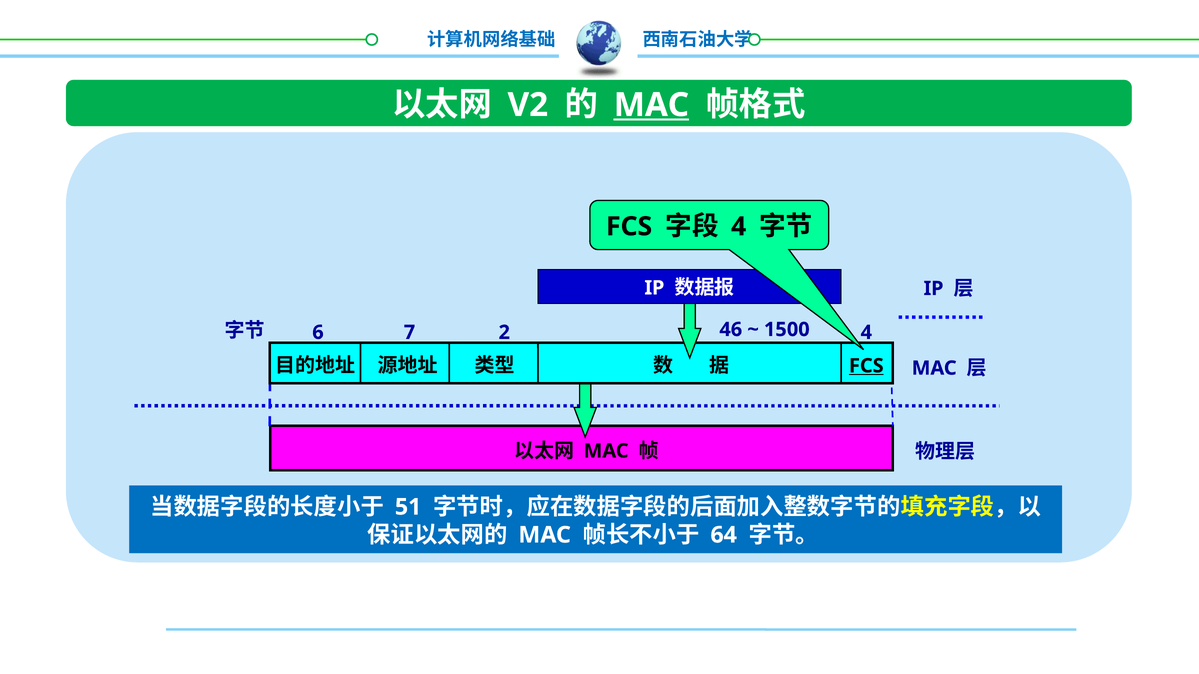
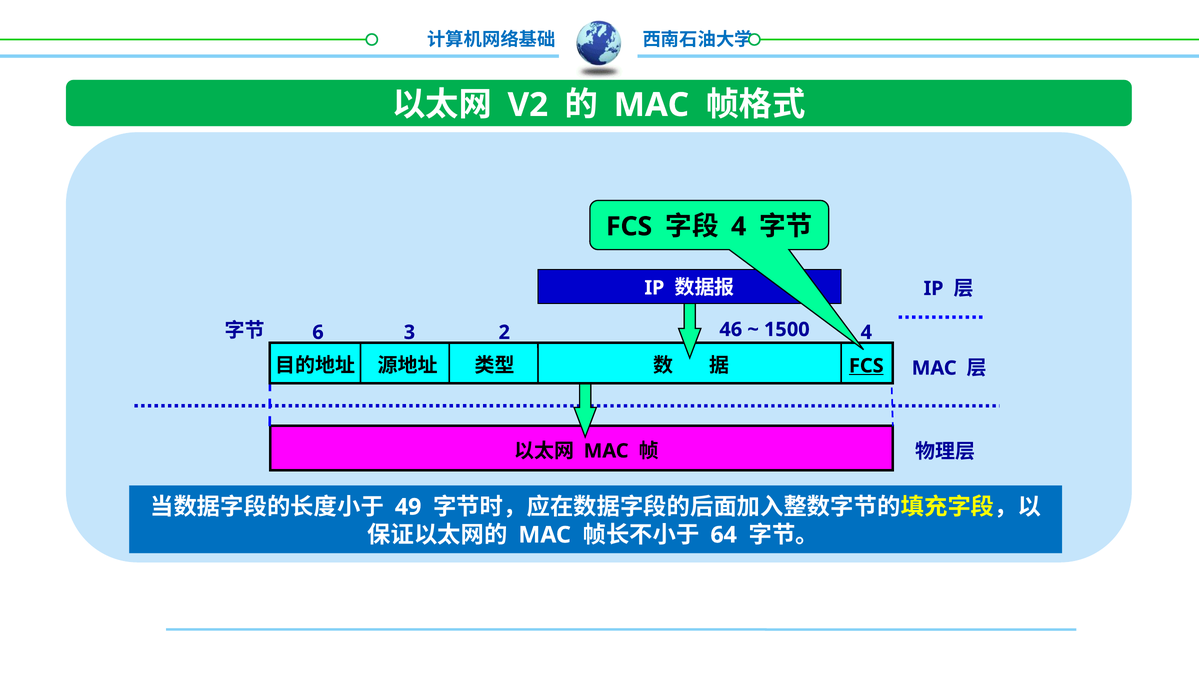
MAC underline: present -> none (651, 105)
7: 7 -> 3 (409, 333)
51: 51 -> 49 (408, 507)
